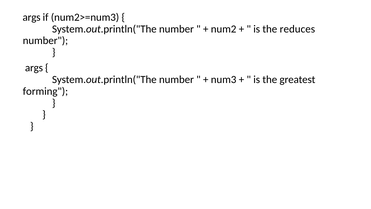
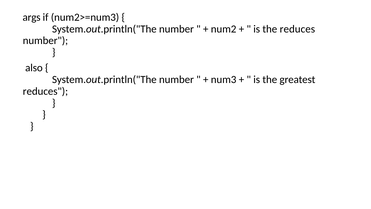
args: args -> also (34, 68)
forming: forming -> reduces (45, 91)
